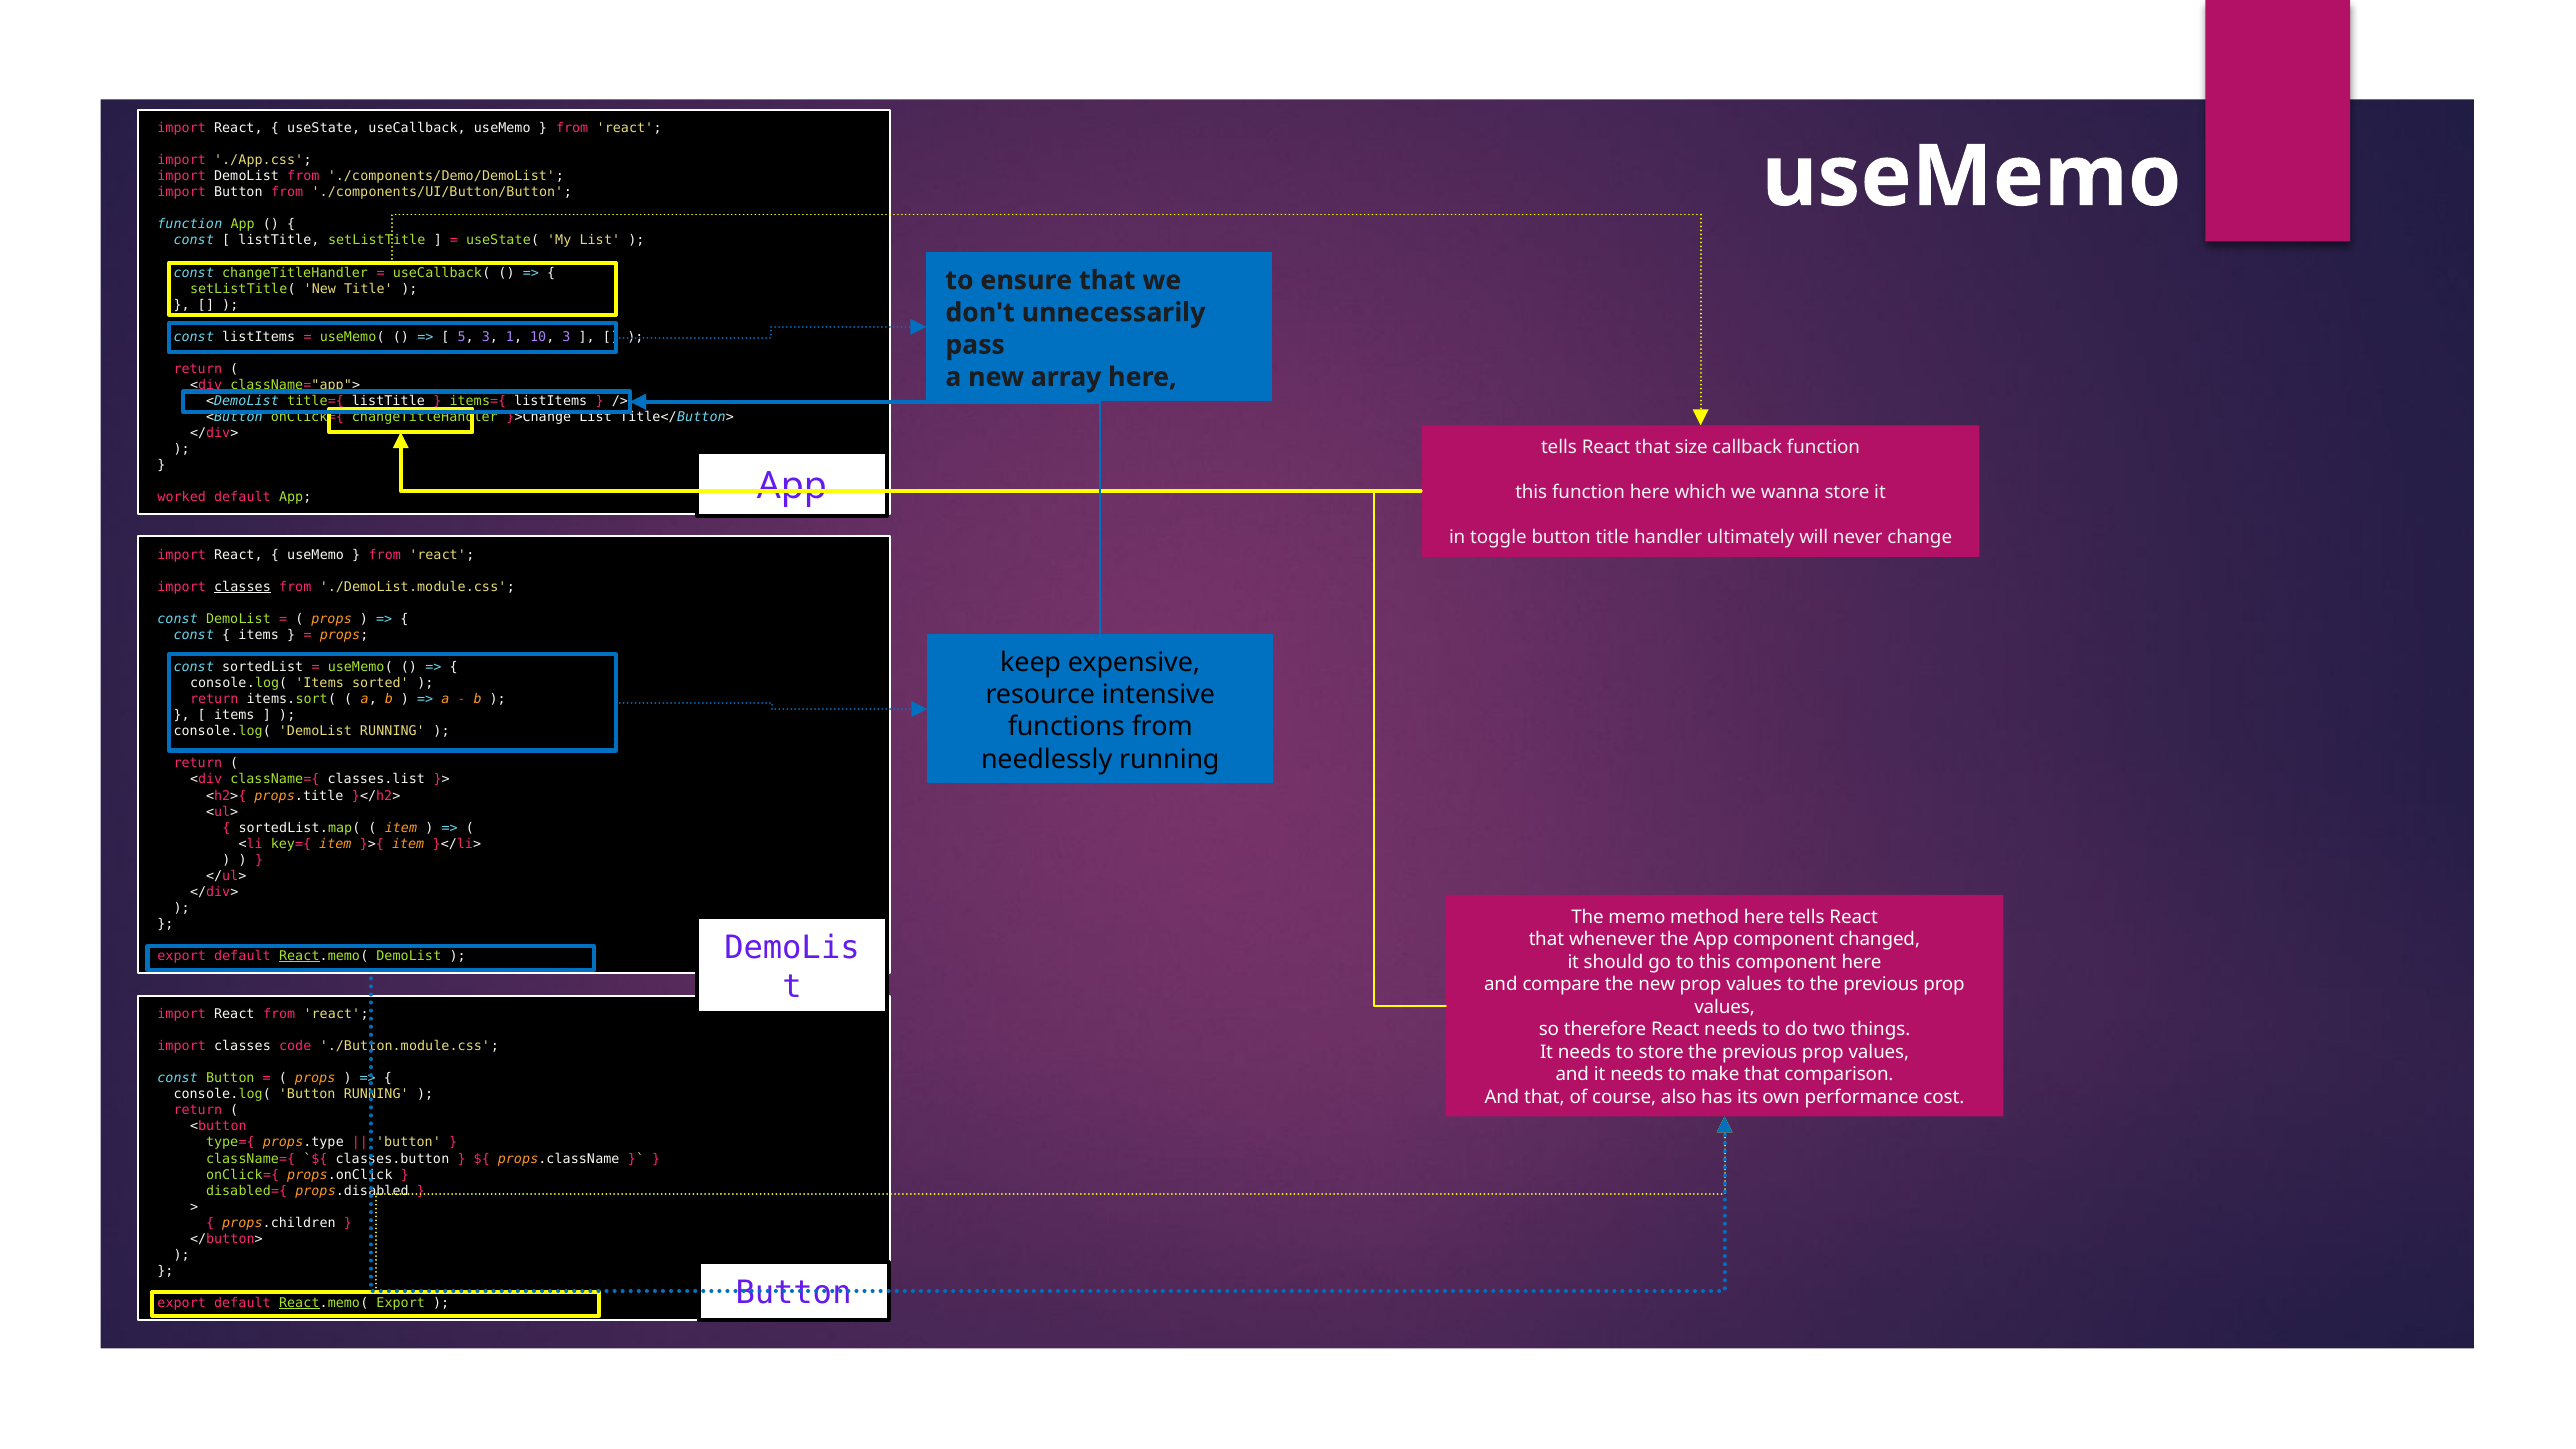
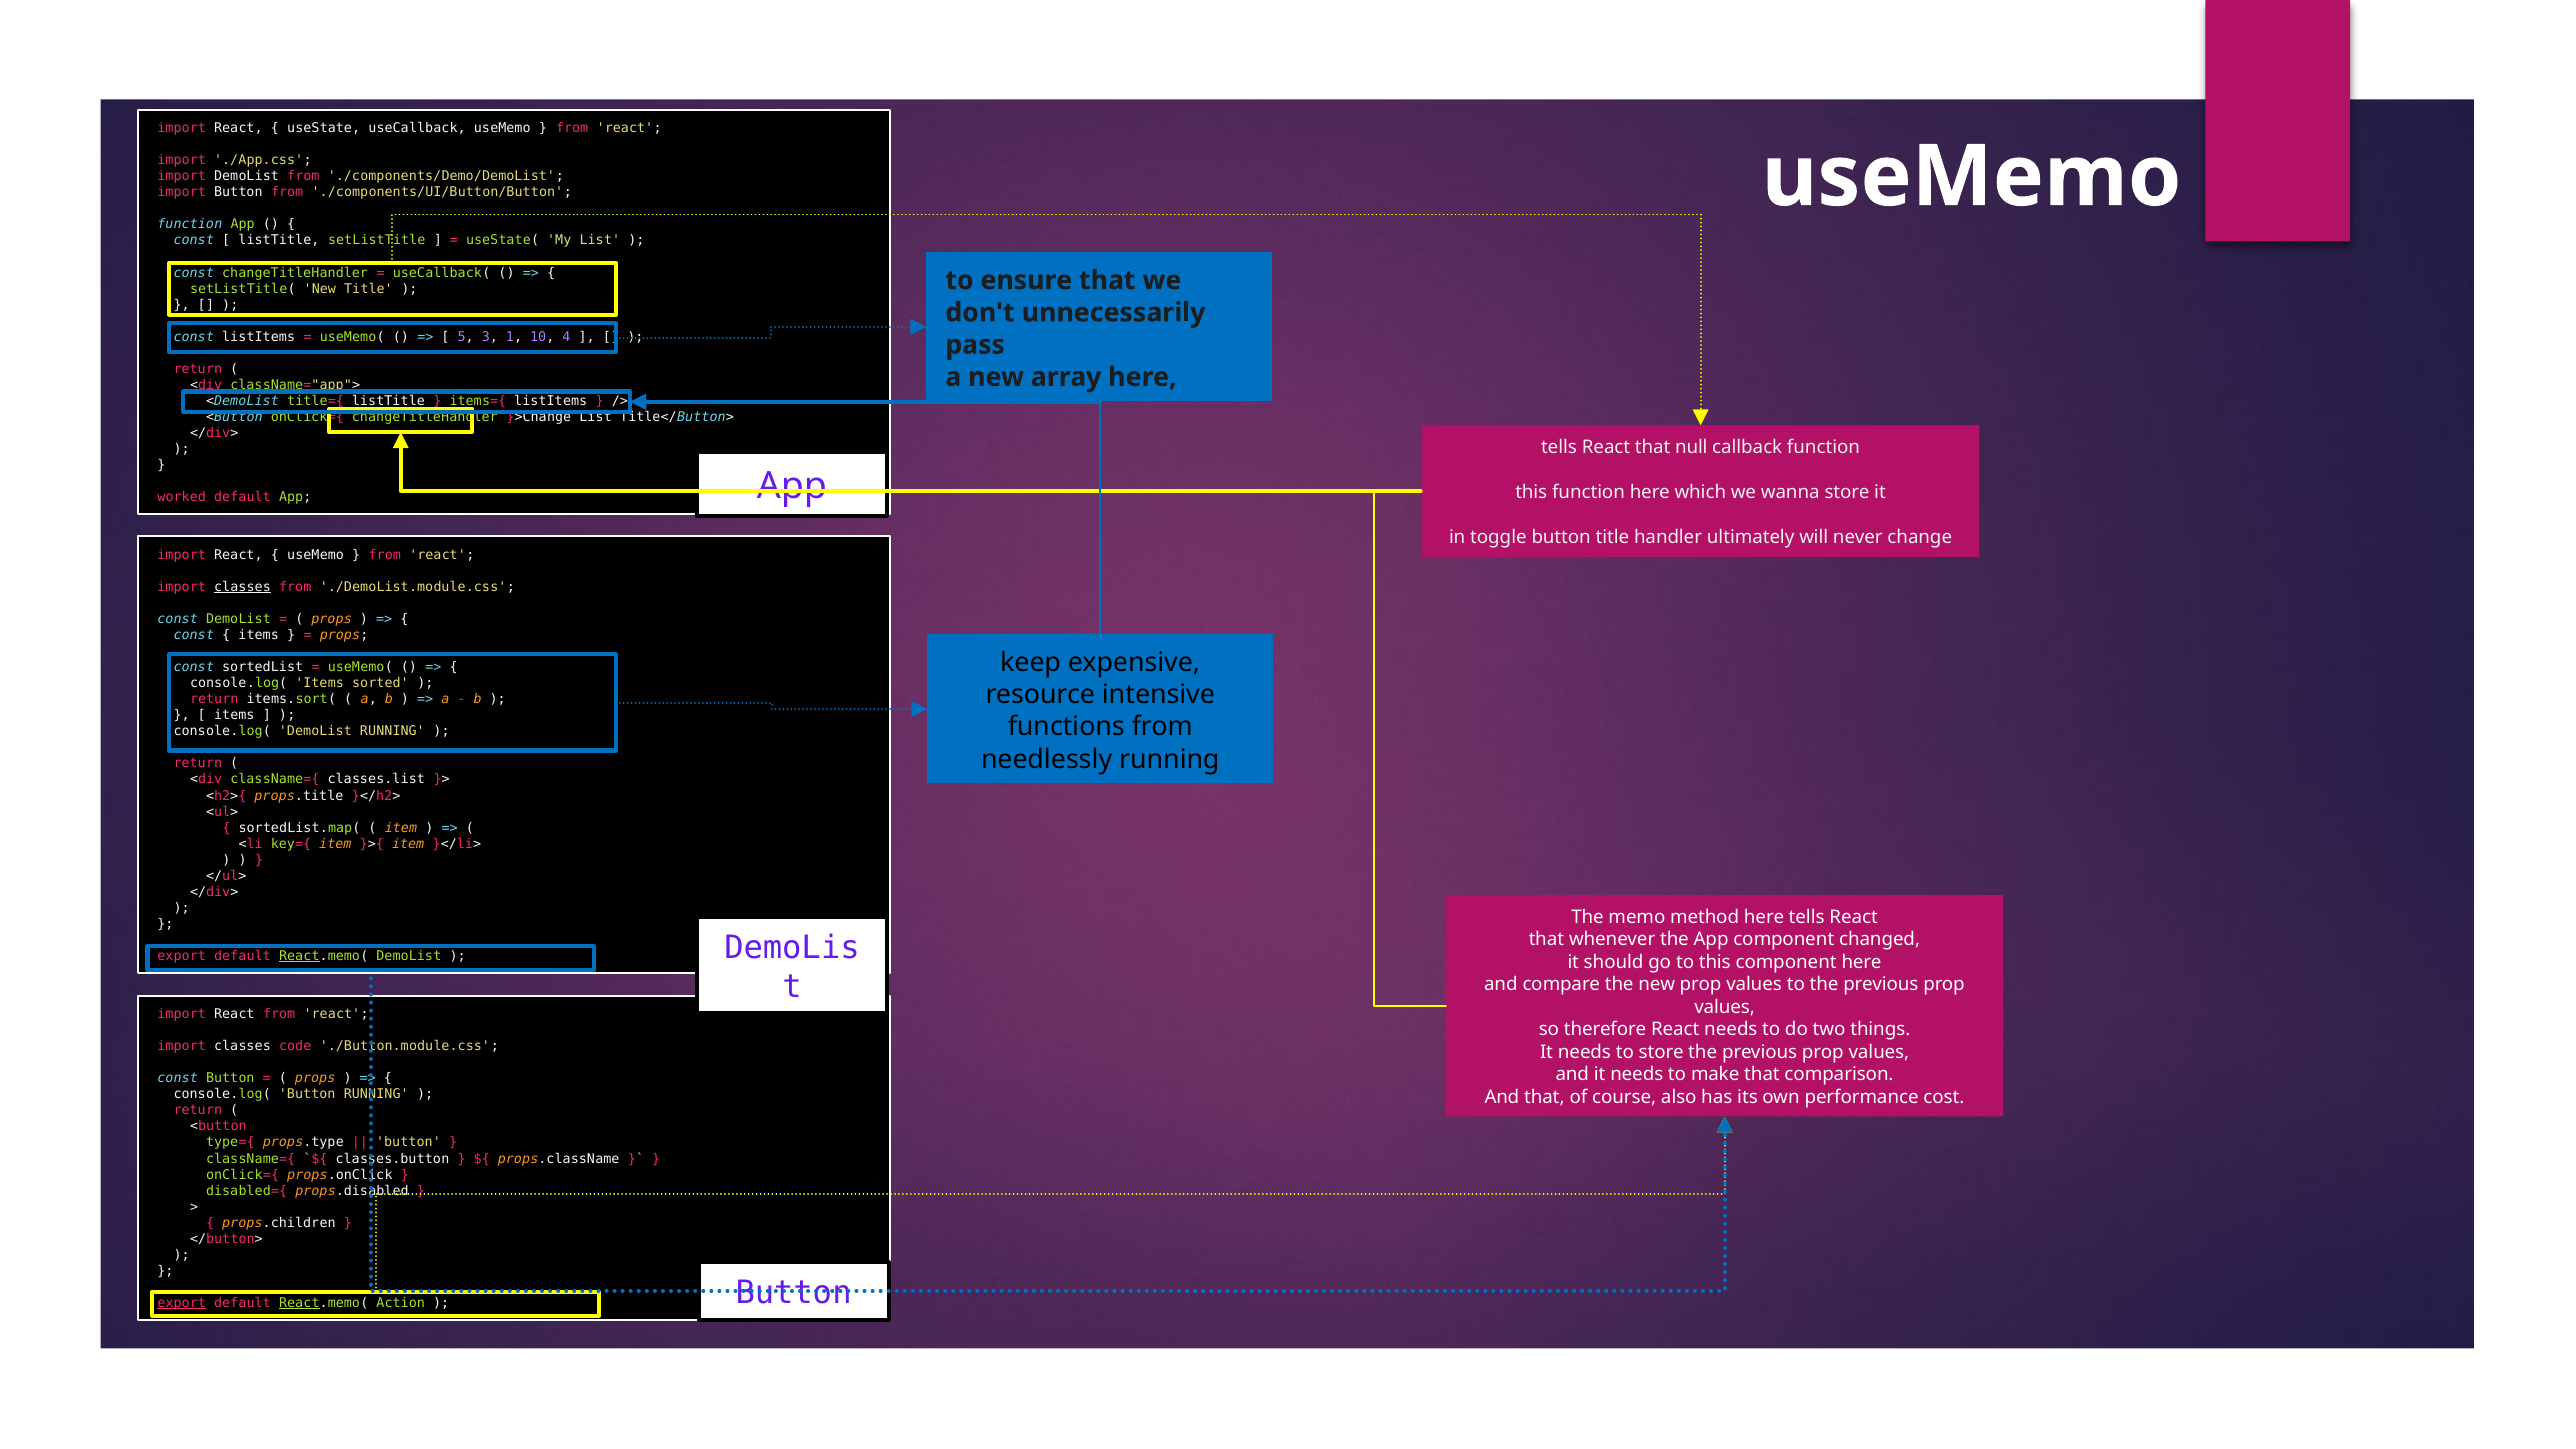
10 3: 3 -> 4 (566, 337)
size: size -> null (1691, 447)
export underline: none -> present (182, 1303)
React.memo( Export: Export -> Action (401, 1303)
